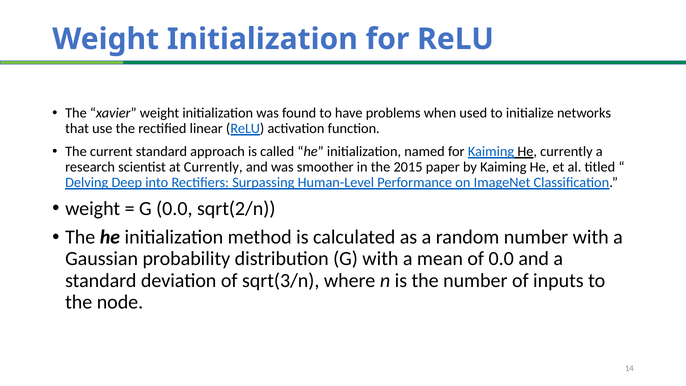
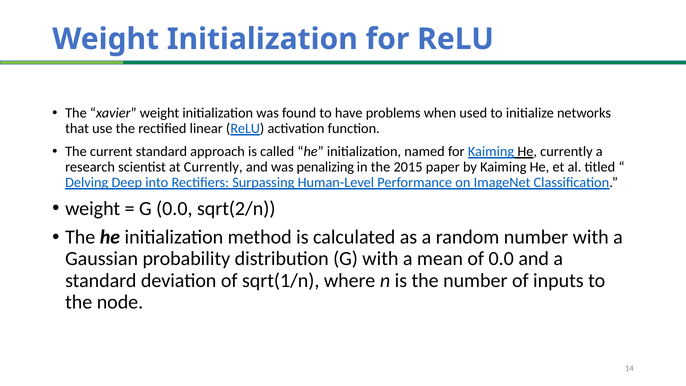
smoother: smoother -> penalizing (325, 167)
sqrt(3/n: sqrt(3/n -> sqrt(1/n (281, 280)
